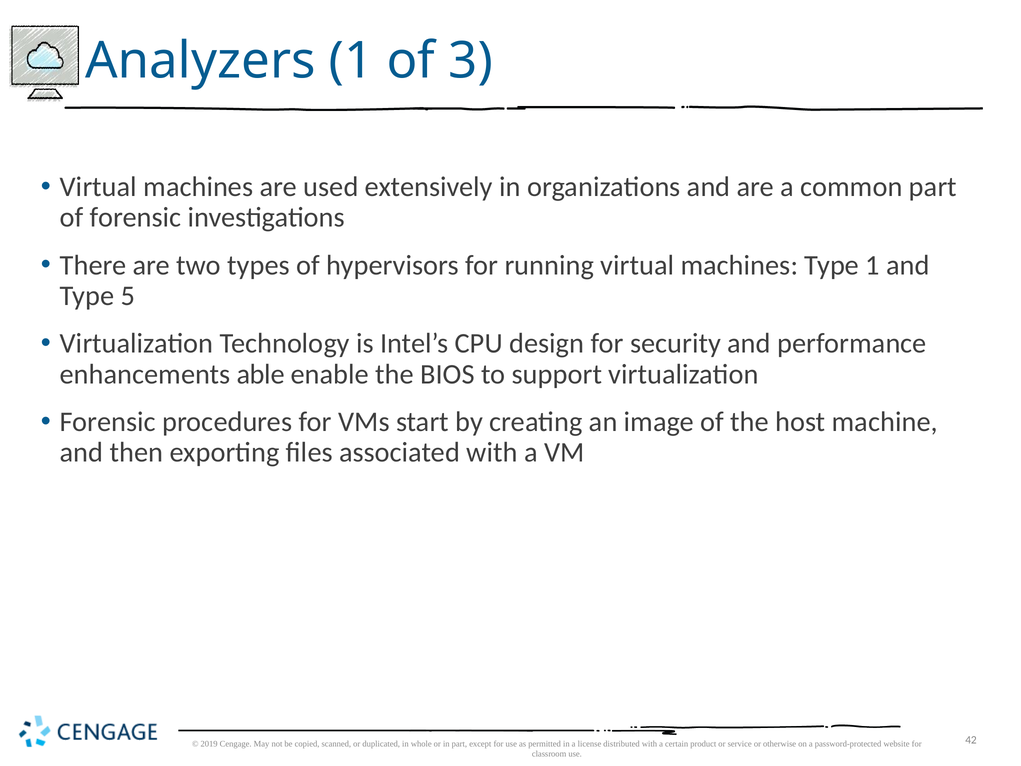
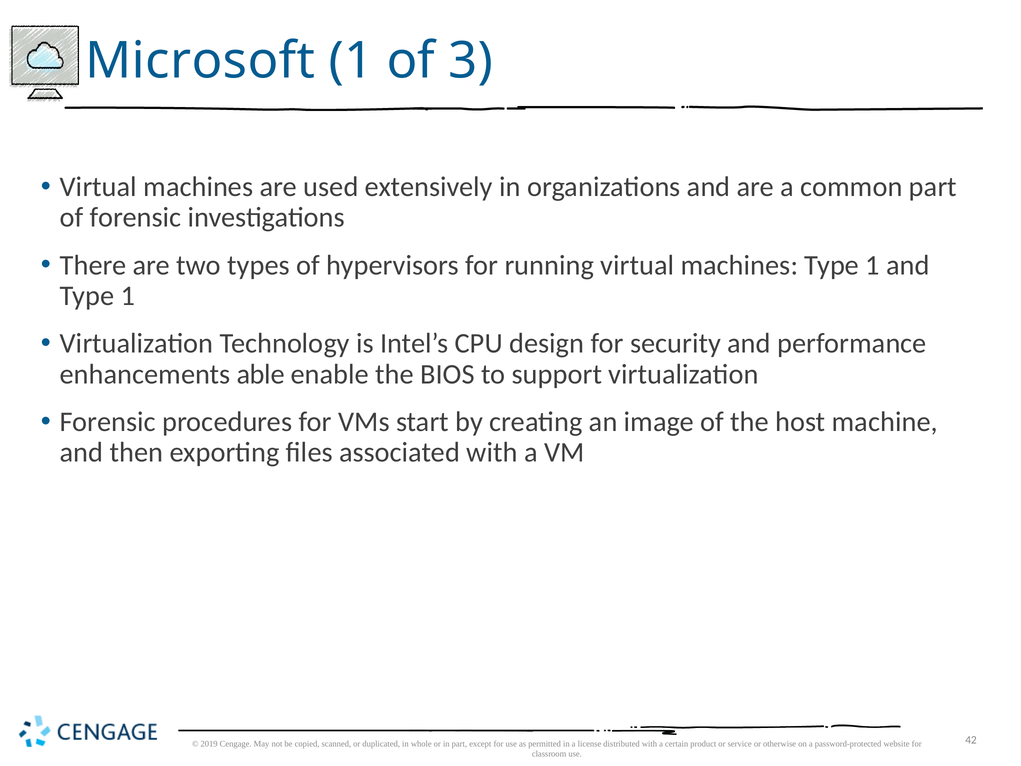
Analyzers: Analyzers -> Microsoft (200, 61)
5: 5 -> 1 (128, 296)
